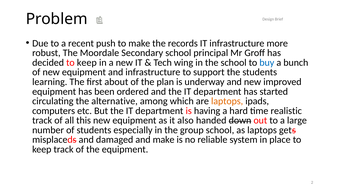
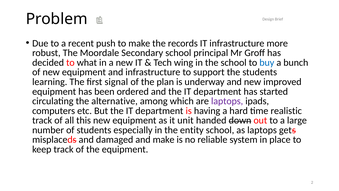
decided to keep: keep -> what (87, 62)
about: about -> signal (116, 82)
laptops colour: orange -> purple (227, 101)
also: also -> unit (185, 120)
group: group -> entity (192, 130)
